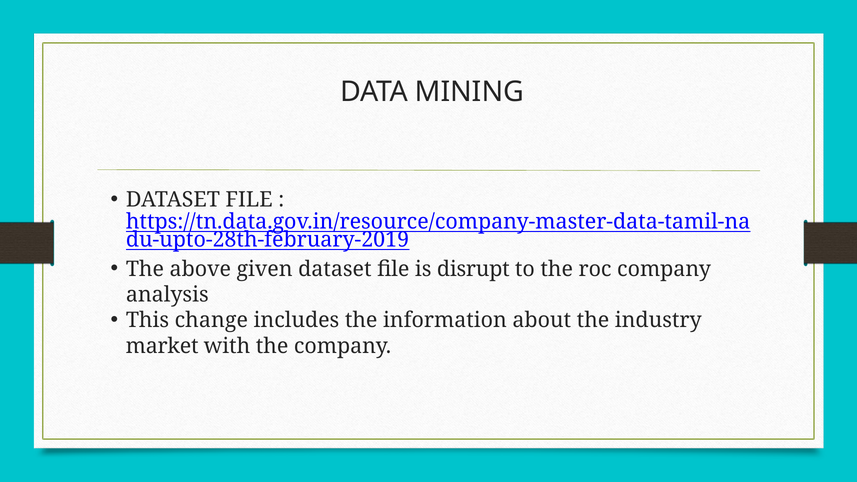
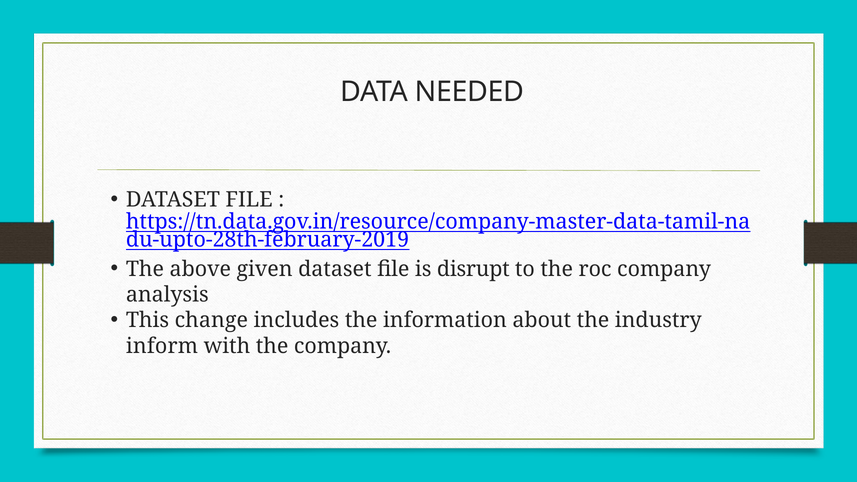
MINING: MINING -> NEEDED (470, 92)
market: market -> inform (162, 346)
